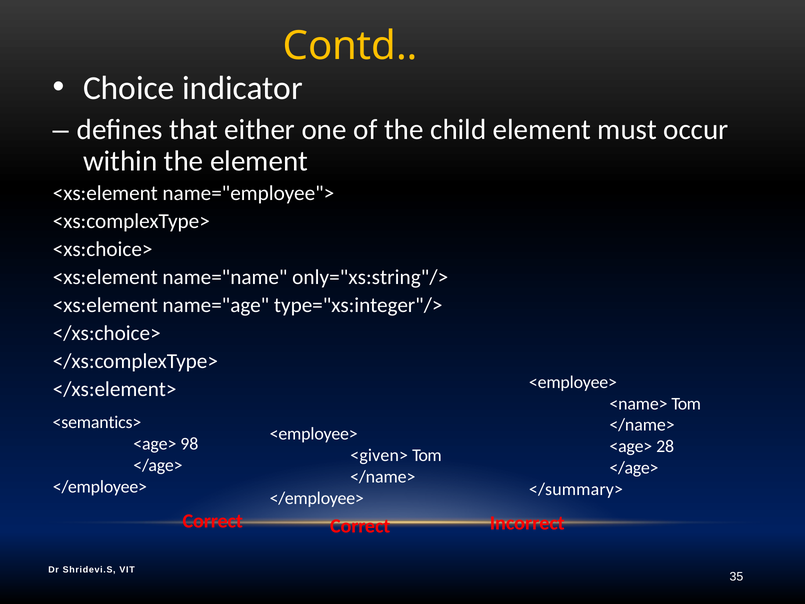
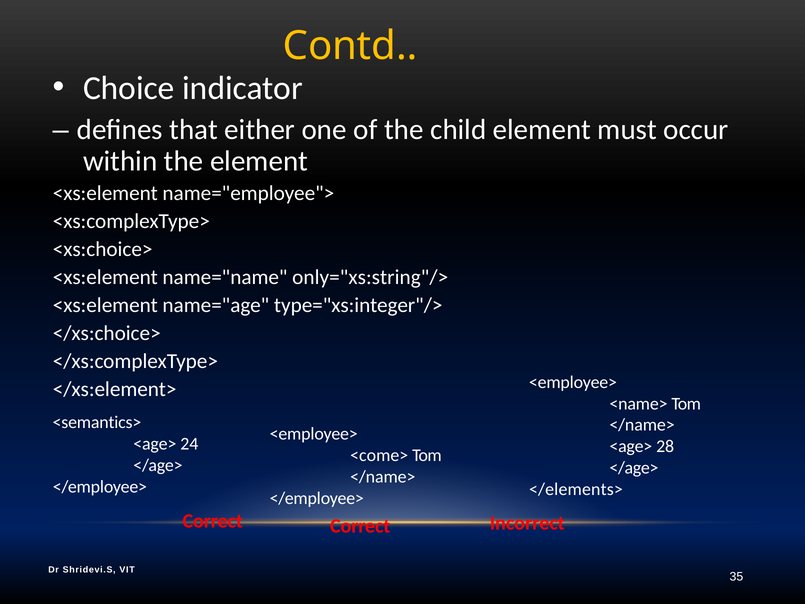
98: 98 -> 24 (189, 444)
<given>: <given> -> <come> (379, 455)
</summary>: </summary> -> </elements> (576, 489)
